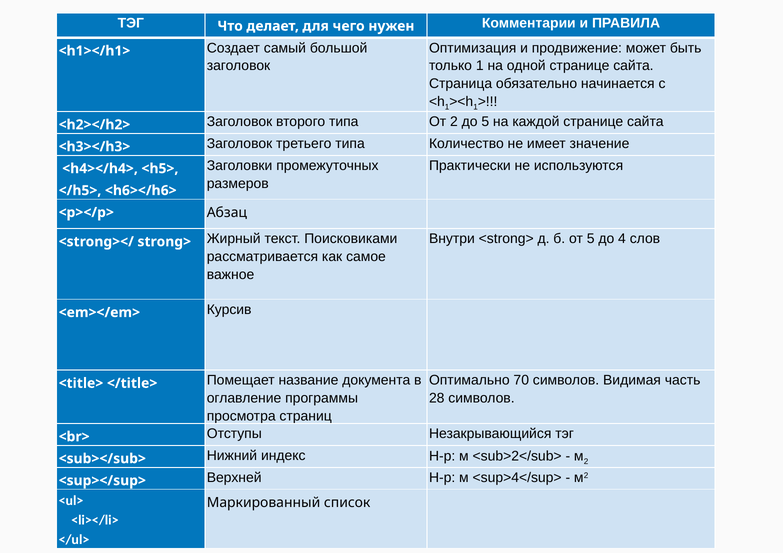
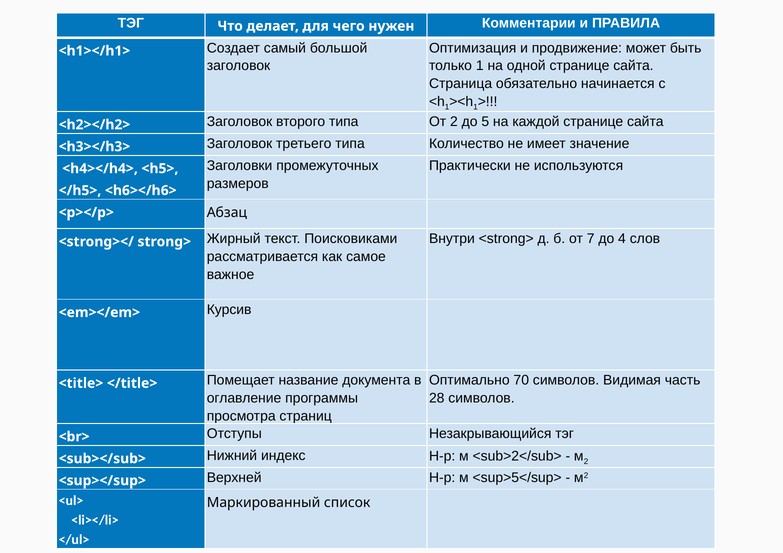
от 5: 5 -> 7 (591, 239)
<sup>4</sup>: <sup>4</sup> -> <sup>5</sup> (517, 478)
